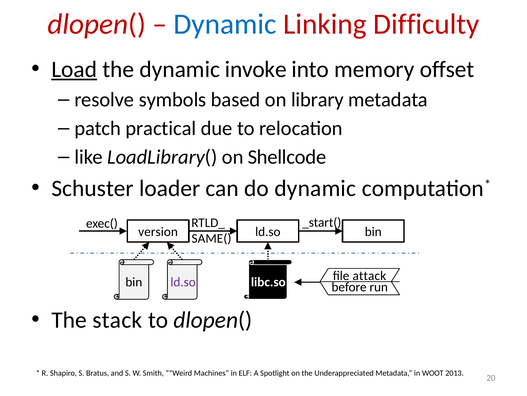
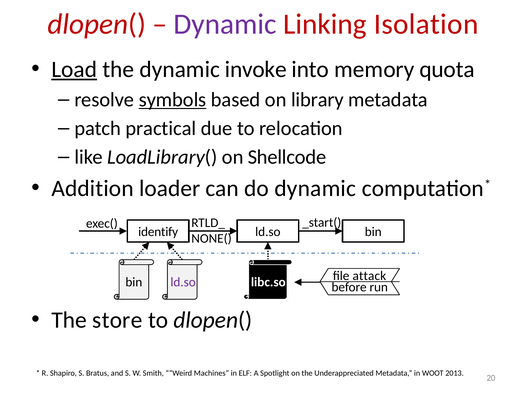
Dynamic colour: blue -> purple (225, 24)
Difficulty: Difficulty -> Isolation (426, 24)
offset: offset -> quota (447, 69)
symbols underline: none -> present (173, 100)
Schuster: Schuster -> Addition (93, 188)
version: version -> identify (158, 232)
SAME(: SAME( -> NONE( (212, 238)
stack: stack -> store (117, 319)
